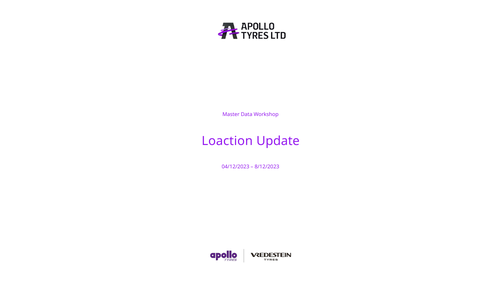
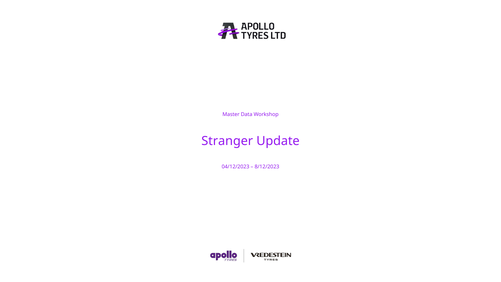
Loaction: Loaction -> Stranger (227, 141)
